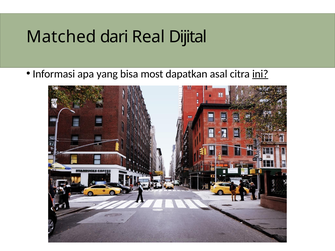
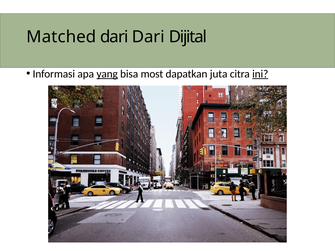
dari Real: Real -> Dari (148, 37)
yang underline: none -> present (107, 74)
asal: asal -> juta (219, 74)
